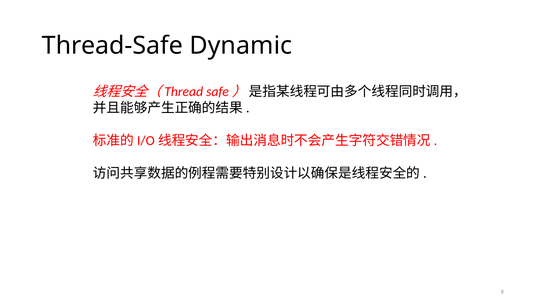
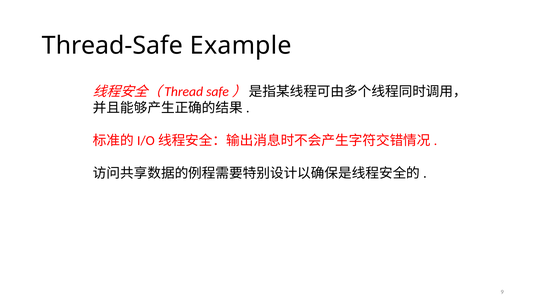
Dynamic: Dynamic -> Example (241, 46)
